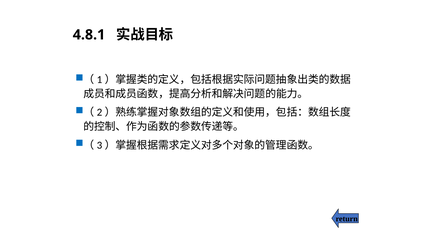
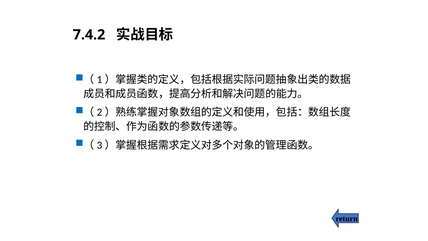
4.8.1: 4.8.1 -> 7.4.2 (89, 35)
